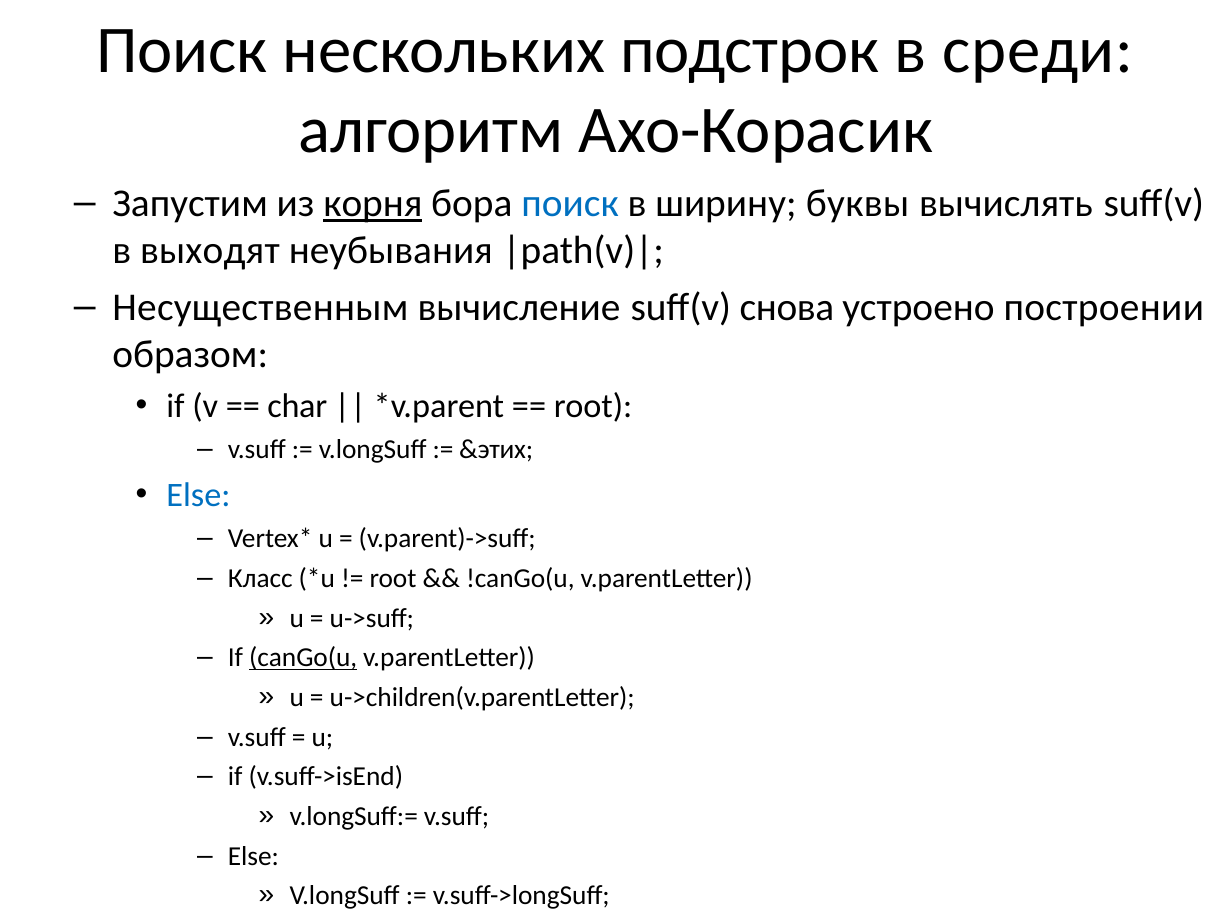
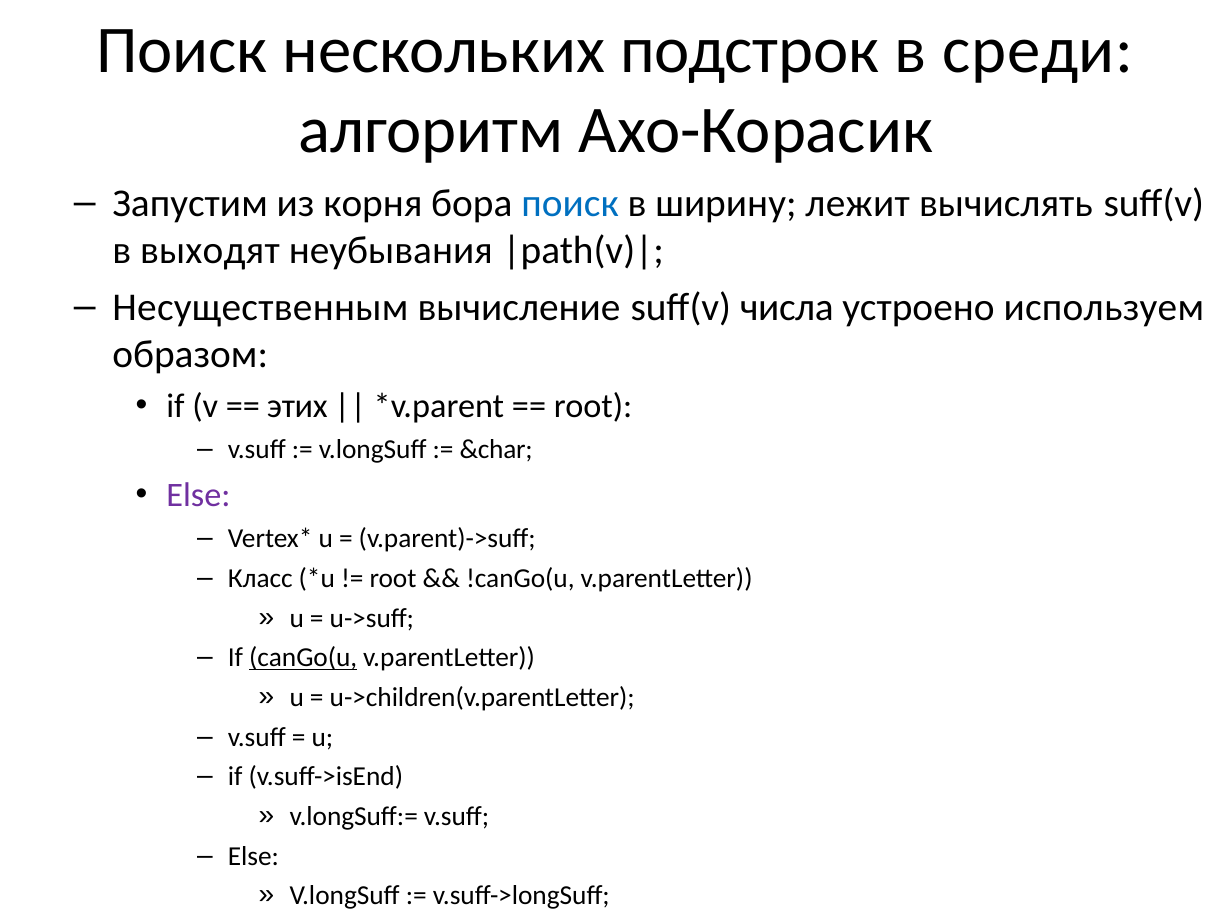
корня underline: present -> none (373, 203)
буквы: буквы -> лежит (858, 203)
снова: снова -> числа (787, 307)
построении: построении -> используем (1104, 307)
char: char -> этих (297, 407)
&этих: &этих -> &char (496, 450)
Else colour: blue -> purple (198, 496)
